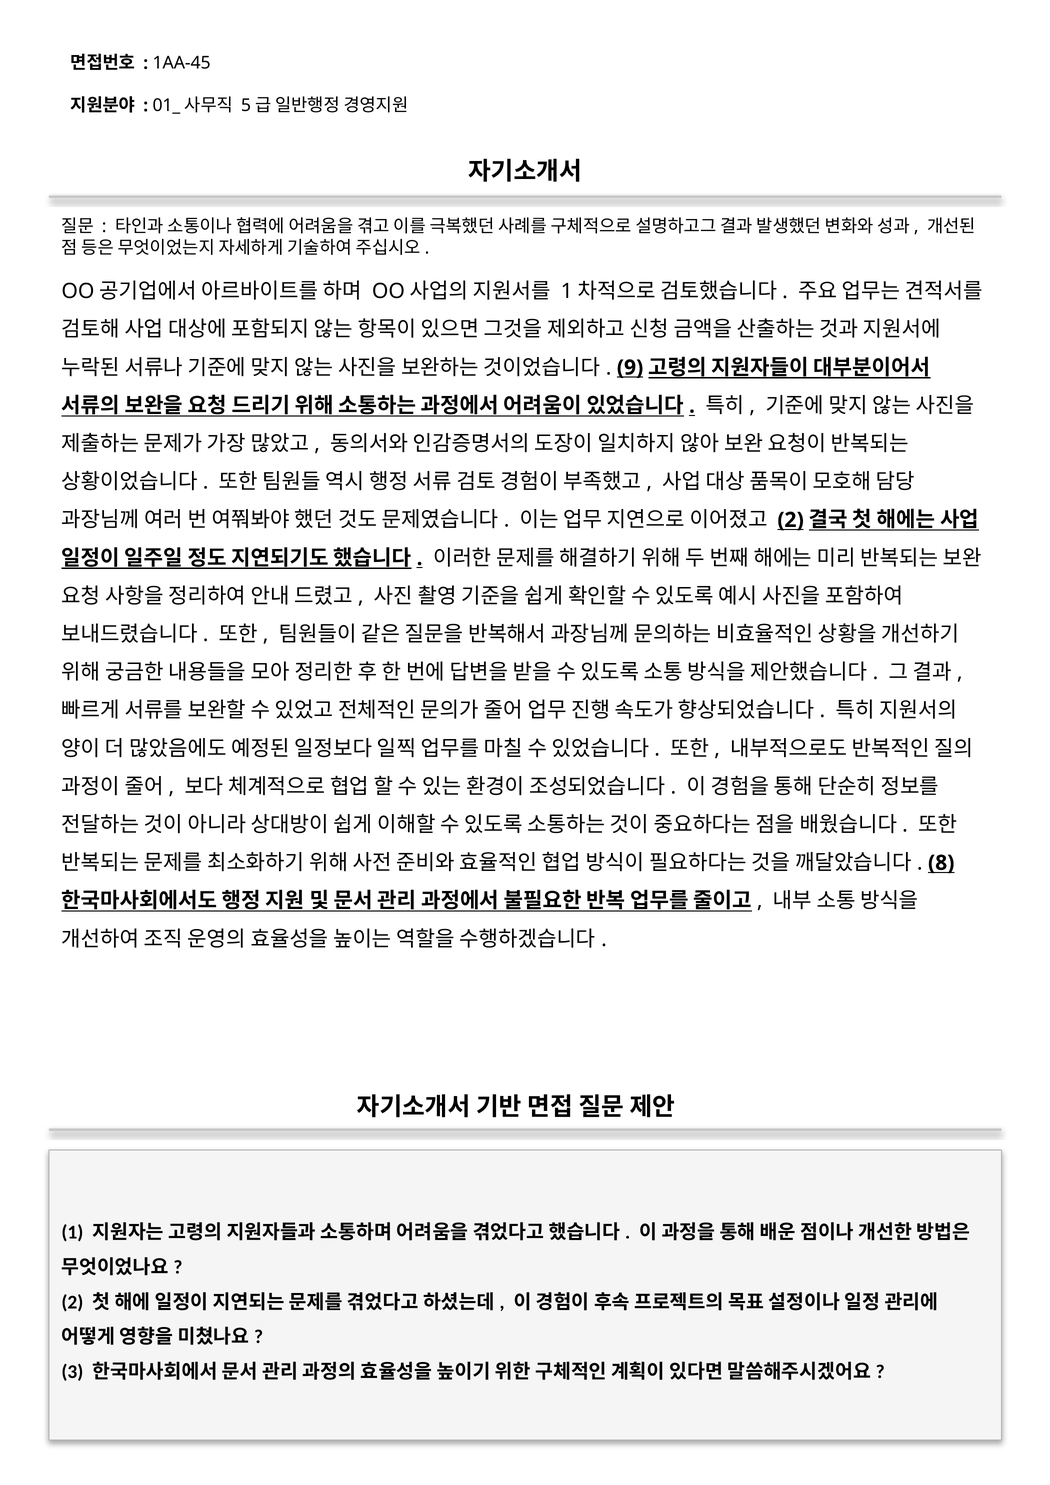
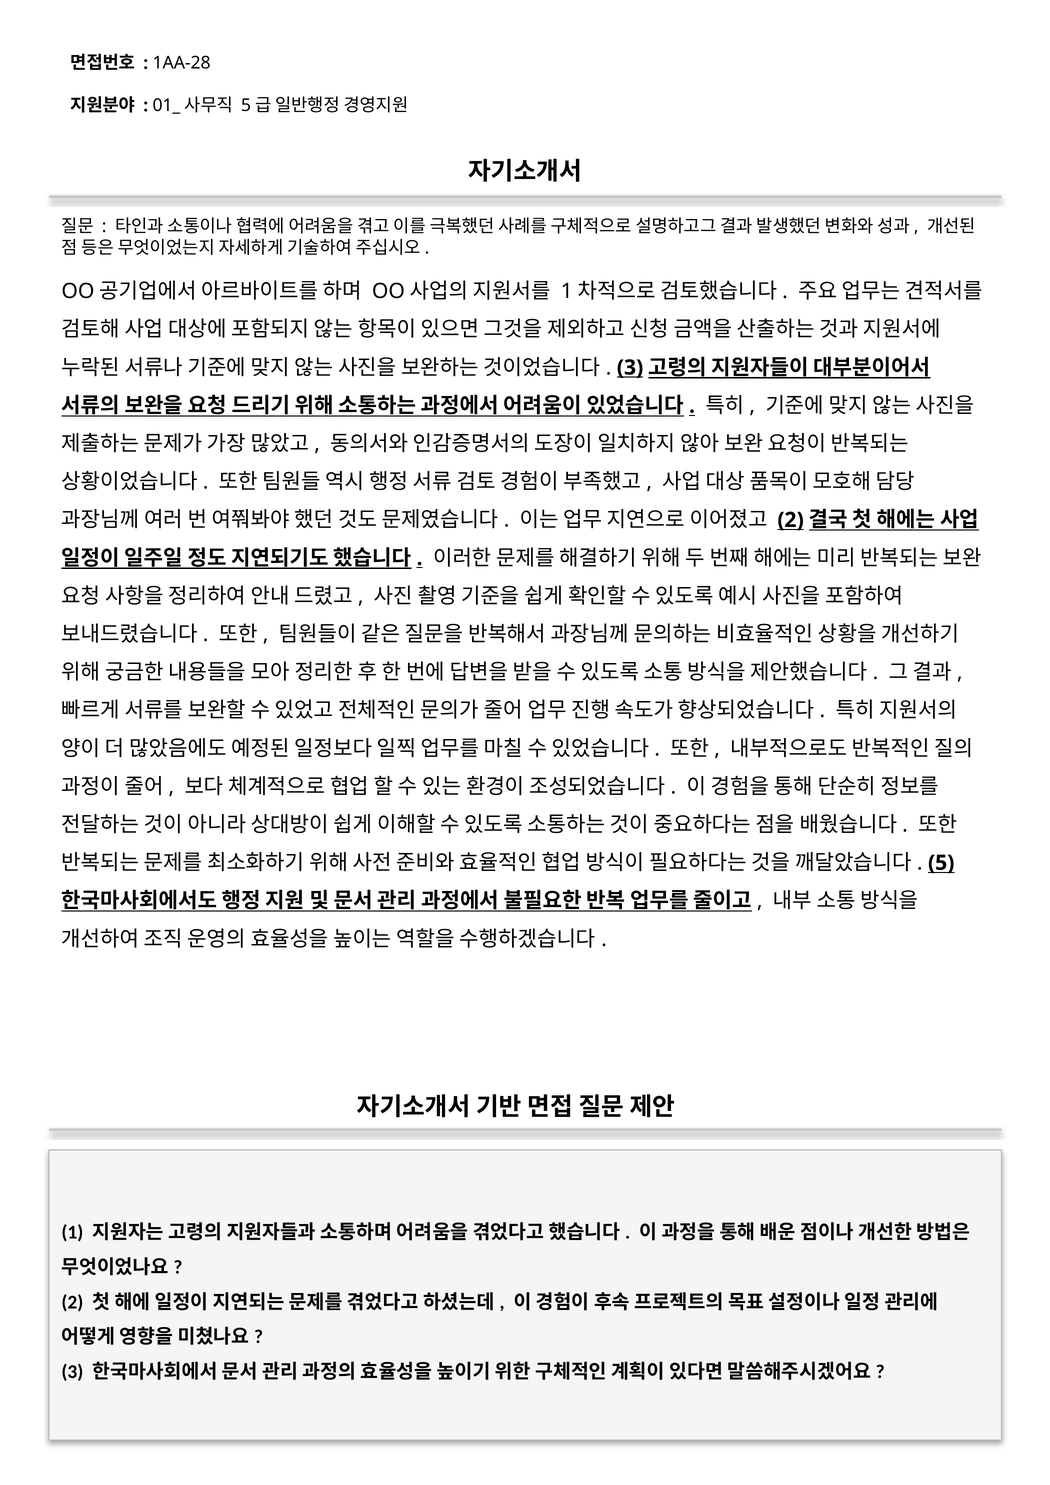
1AA-45: 1AA-45 -> 1AA-28 (182, 63)
9: 9 -> 3 (630, 368)
8: 8 -> 5 (941, 863)
